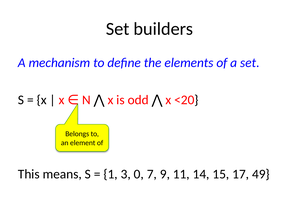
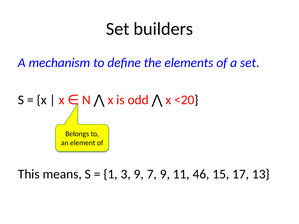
3 0: 0 -> 9 (139, 174)
14: 14 -> 46 (201, 174)
49: 49 -> 13 (261, 174)
